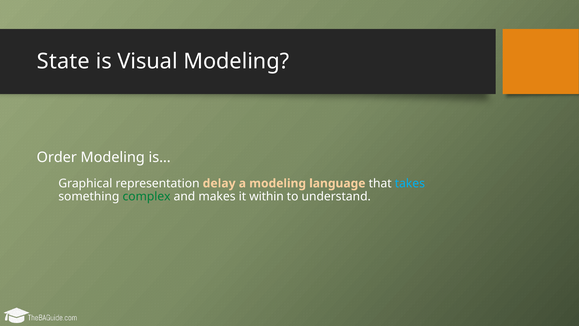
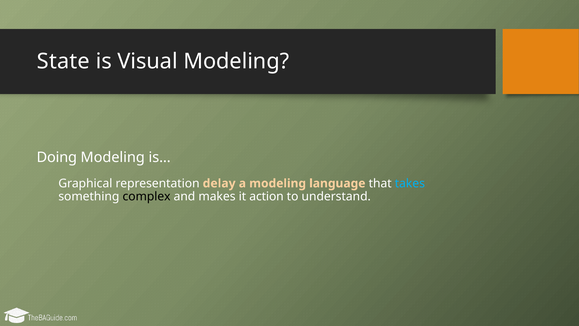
Order: Order -> Doing (57, 157)
complex colour: green -> black (147, 196)
within: within -> action (267, 196)
